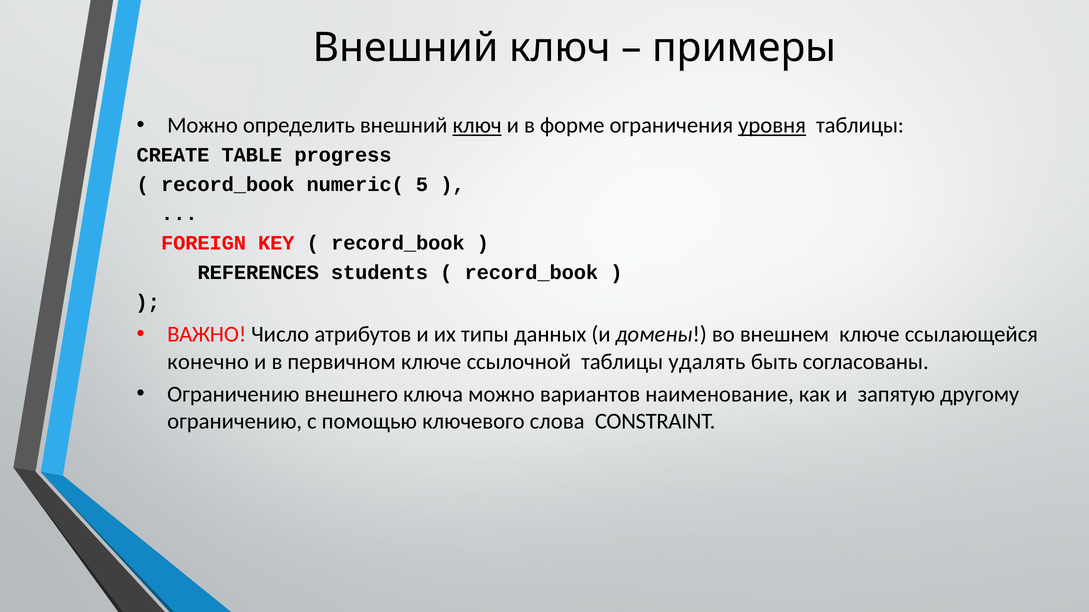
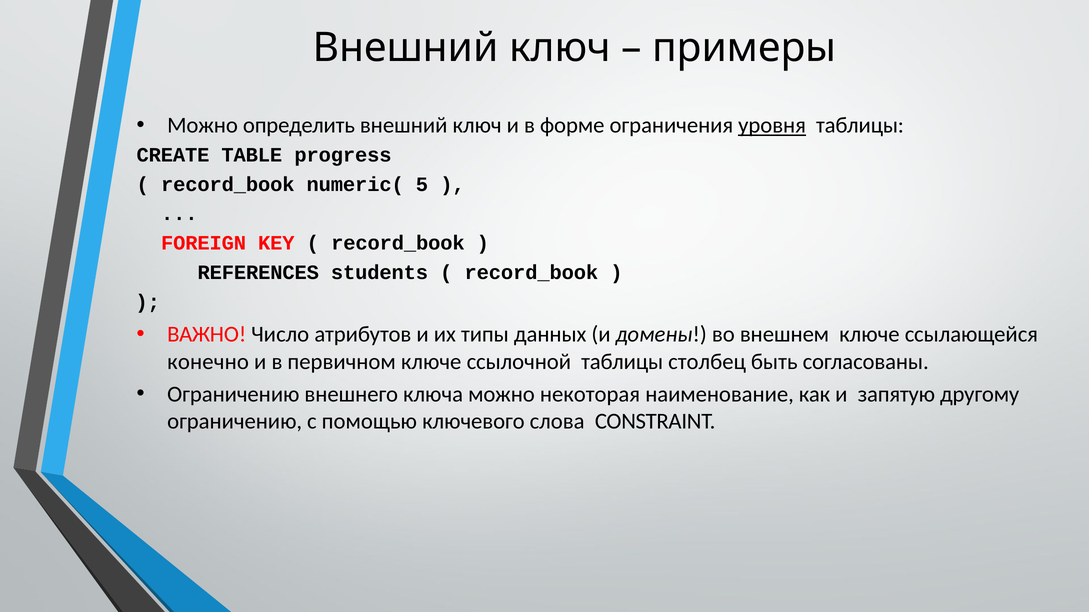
ключ underline: present -> none (477, 125)
удалять: удалять -> столбец (707, 362)
вариантов: вариантов -> некоторая (590, 395)
